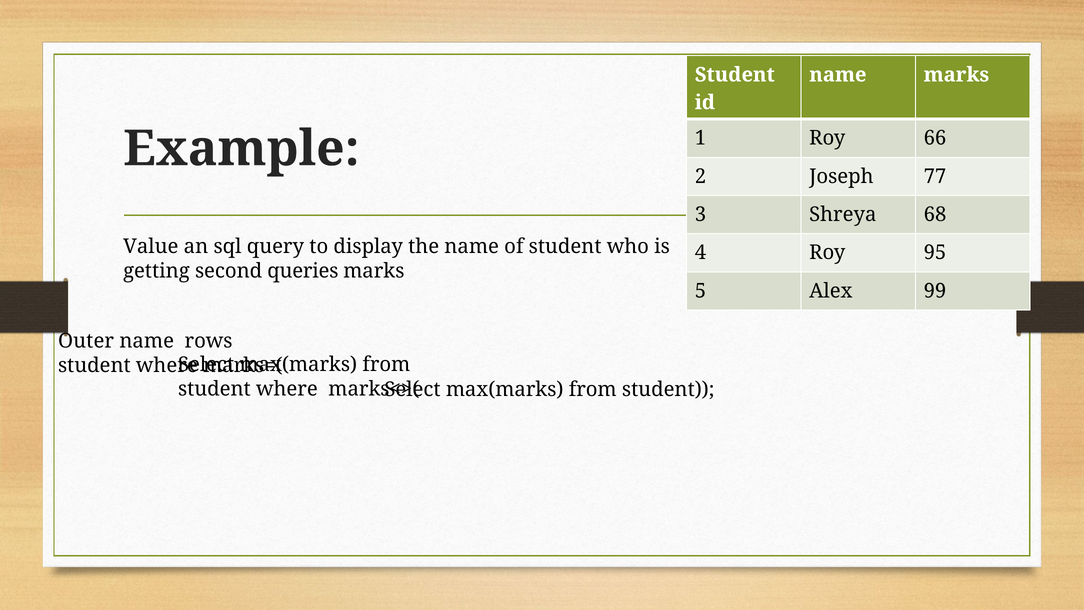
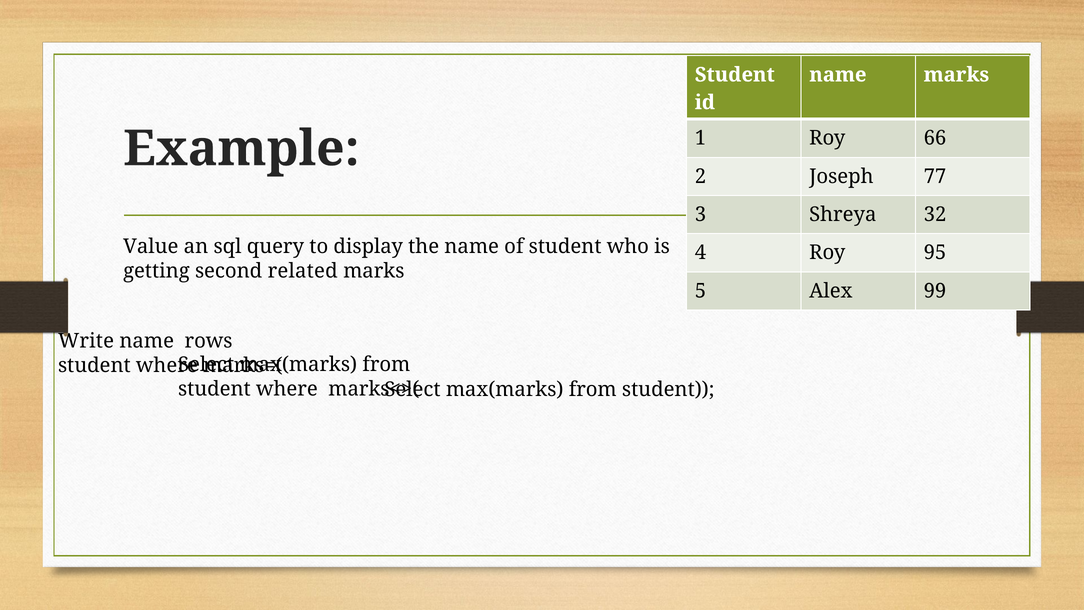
68: 68 -> 32 (935, 214)
queries: queries -> related (303, 271)
Outer: Outer -> Write (86, 341)
